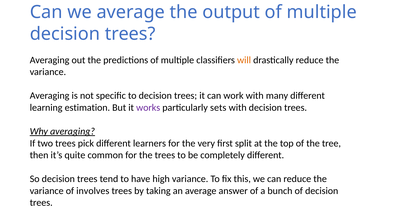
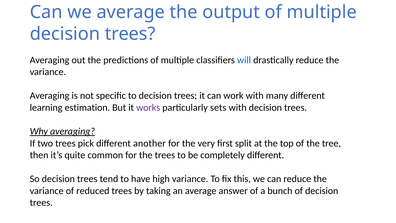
will colour: orange -> blue (244, 60)
learners: learners -> another (149, 143)
involves: involves -> reduced (93, 191)
